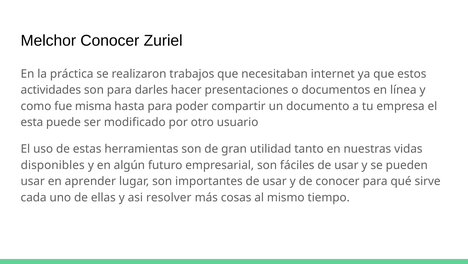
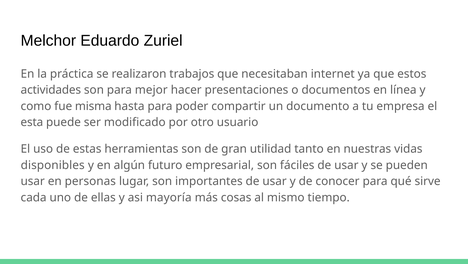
Melchor Conocer: Conocer -> Eduardo (110, 41)
darles: darles -> mejor (151, 90)
aprender: aprender -> personas (90, 181)
resolver: resolver -> mayoría (169, 197)
